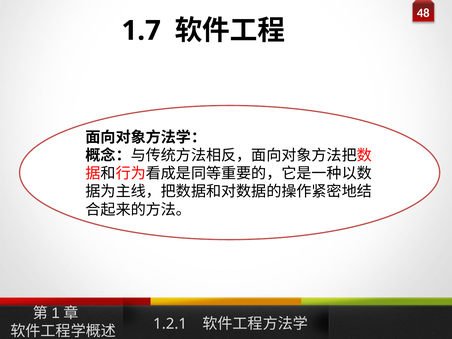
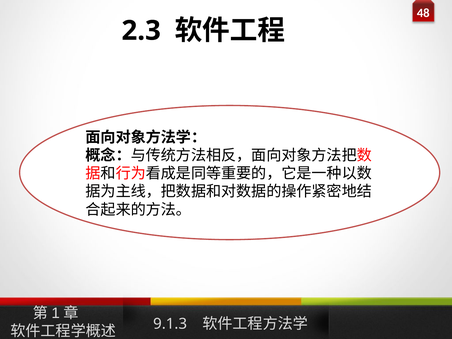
1.7: 1.7 -> 2.3 (141, 31)
1.2.1: 1.2.1 -> 9.1.3 (170, 324)
